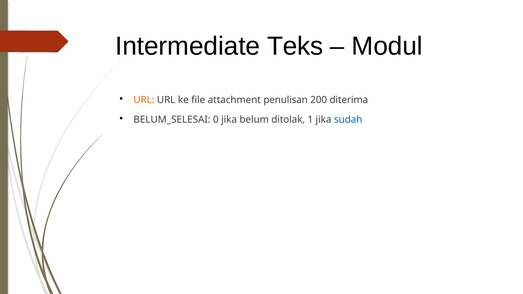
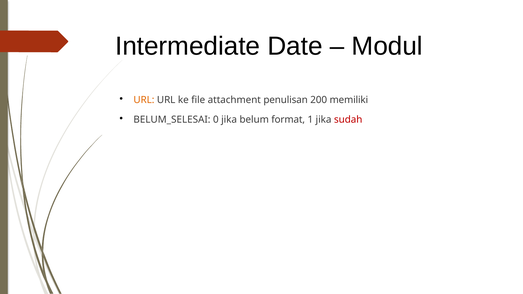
Teks: Teks -> Date (295, 46)
diterima: diterima -> memiliki (349, 100)
ditolak: ditolak -> format (288, 120)
sudah colour: blue -> red (348, 120)
